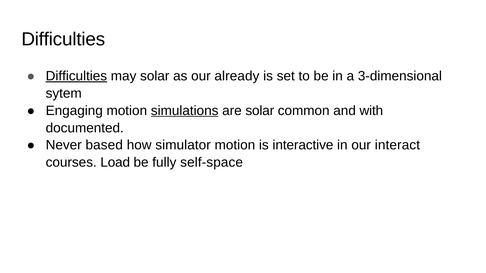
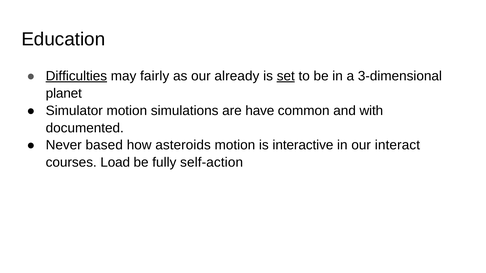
Difficulties: Difficulties -> Education (63, 39)
may solar: solar -> fairly (155, 76)
set underline: none -> present (286, 76)
sytem: sytem -> planet (64, 93)
Engaging: Engaging -> Simulator (74, 111)
simulations underline: present -> none (185, 111)
are solar: solar -> have (260, 111)
simulator: simulator -> asteroids (183, 145)
self-space: self-space -> self-action (212, 163)
